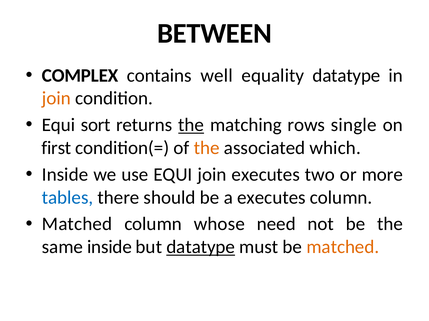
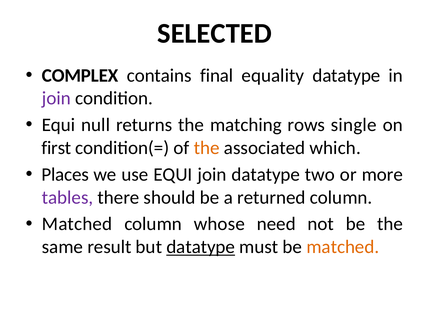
BETWEEN: BETWEEN -> SELECTED (214, 33)
well: well -> final (217, 76)
join colour: orange -> purple (56, 99)
sort: sort -> null (96, 125)
the underline: present -> none (191, 125)
Inside: Inside -> Places (65, 175)
join executes: executes -> datatype (266, 175)
tables colour: blue -> purple (68, 198)
a executes: executes -> returned (271, 198)
same inside: inside -> result (109, 247)
